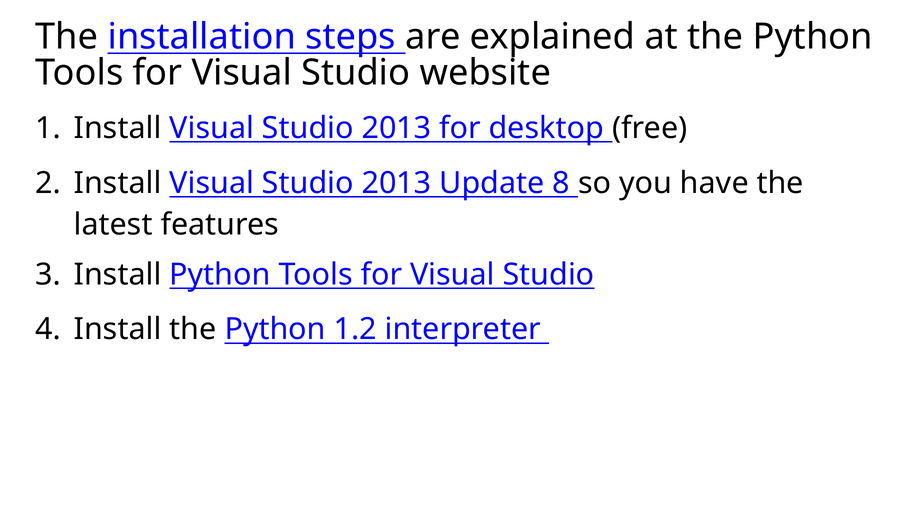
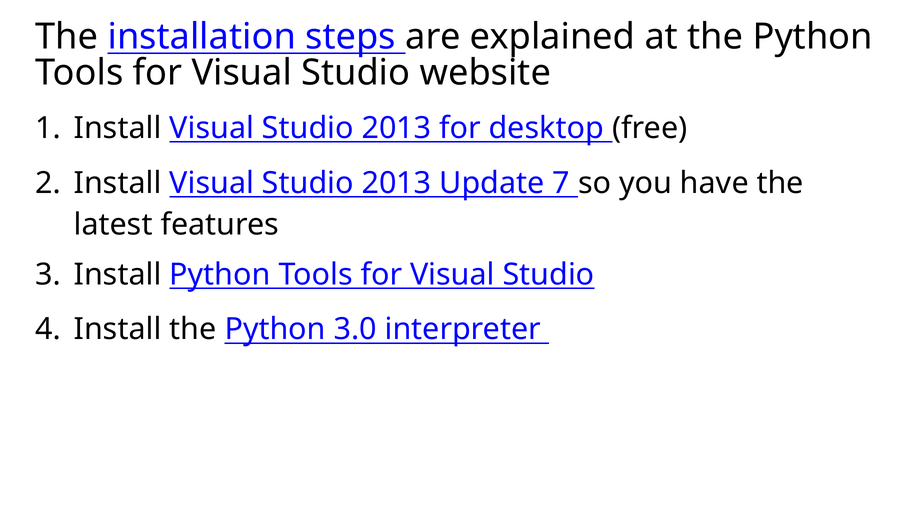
8: 8 -> 7 (561, 183)
1.2: 1.2 -> 3.0 (355, 329)
